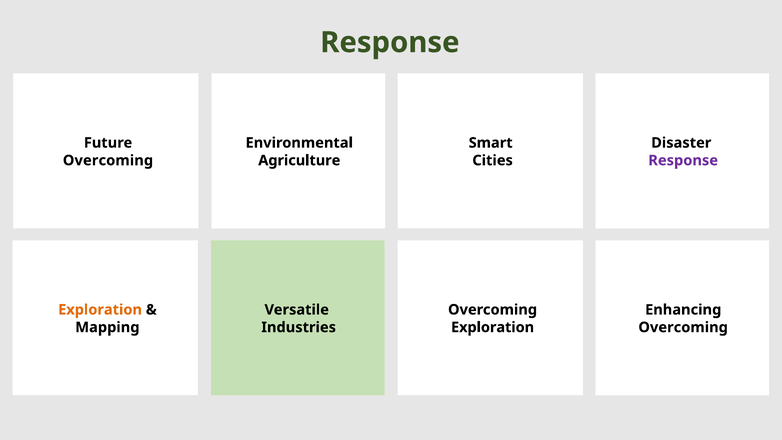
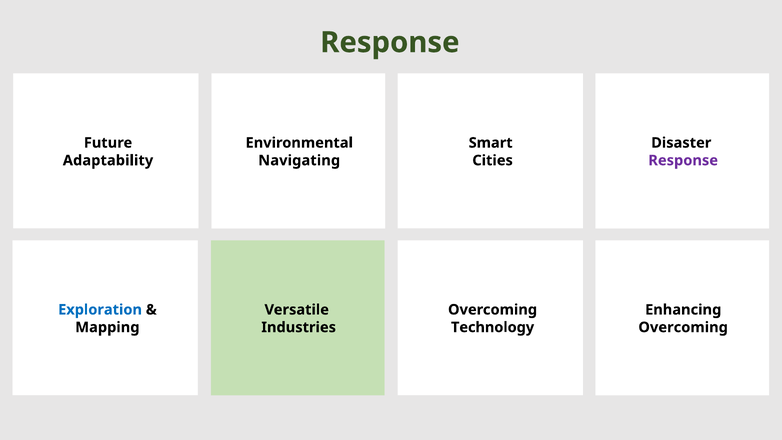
Overcoming: Overcoming -> Adaptability (108, 160)
Agriculture: Agriculture -> Navigating (299, 160)
Exploration colour: orange -> blue (100, 310)
Exploration: Exploration -> Technology (493, 327)
